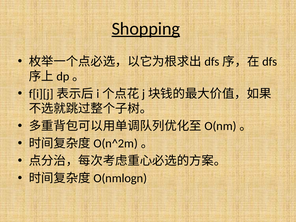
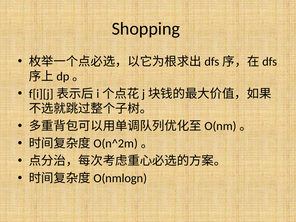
Shopping underline: present -> none (146, 29)
